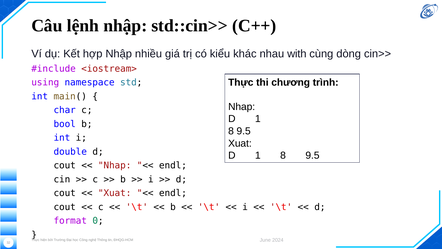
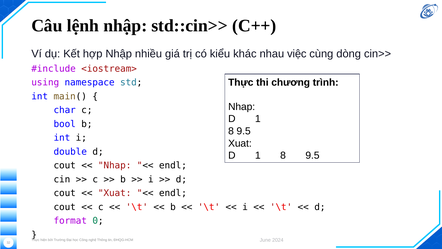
with: with -> việc (297, 54)
